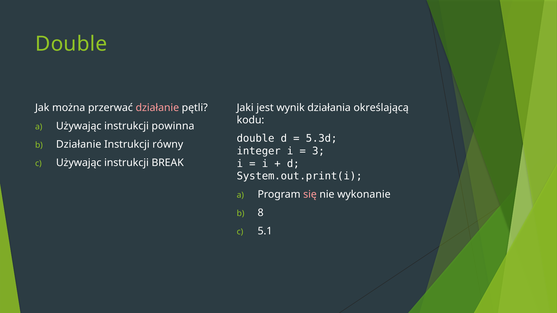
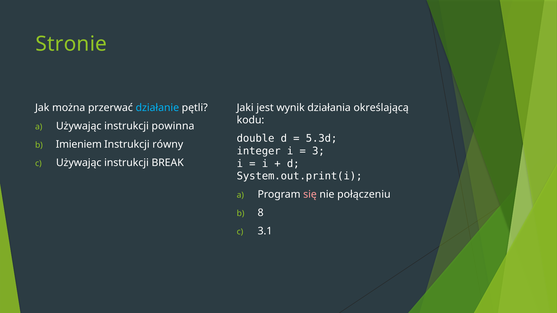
Double: Double -> Stronie (71, 44)
działanie colour: pink -> light blue (157, 108)
Działanie: Działanie -> Imieniem (79, 144)
wykonanie: wykonanie -> połączeniu (364, 195)
5.1: 5.1 -> 3.1 (265, 231)
